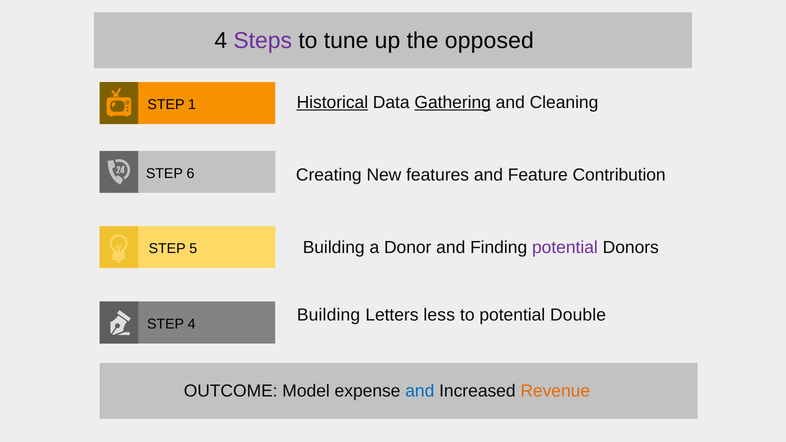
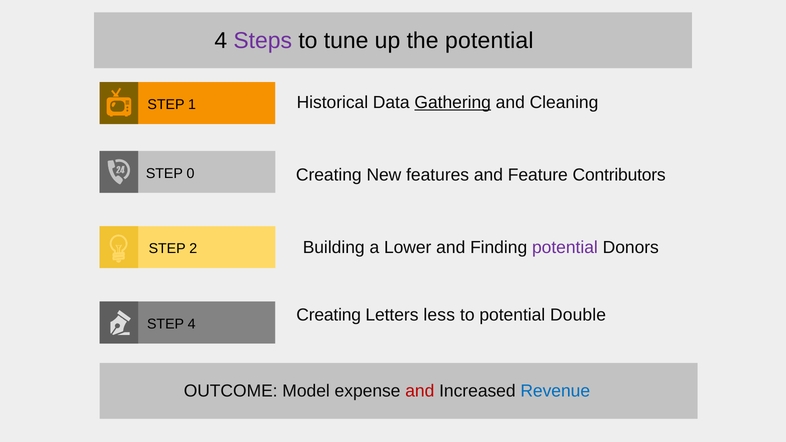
the opposed: opposed -> potential (489, 41)
Historical underline: present -> none (332, 103)
6: 6 -> 0 (190, 173)
Contribution: Contribution -> Contributors (619, 175)
Donor: Donor -> Lower (408, 247)
5: 5 -> 2 (193, 249)
Building: Building -> Creating (329, 315)
and colour: blue -> red (420, 391)
Revenue colour: orange -> blue (555, 391)
